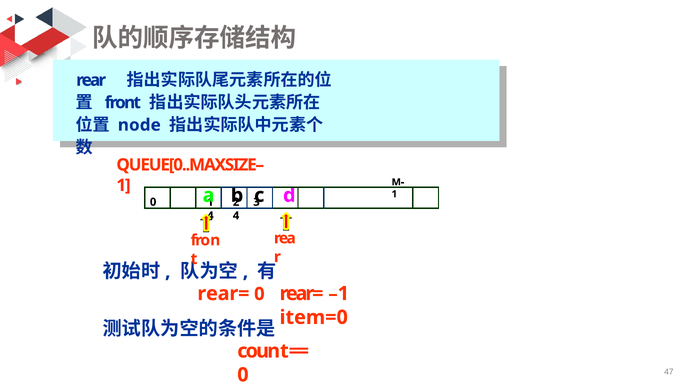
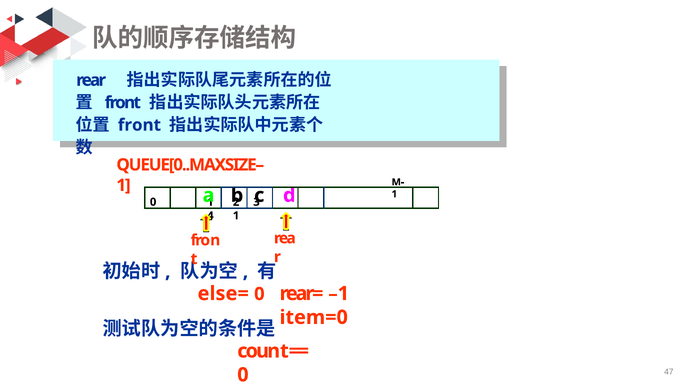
node: node -> front (139, 125)
4: 4 -> 1 (236, 216)
rear=: rear= -> else= (223, 294)
